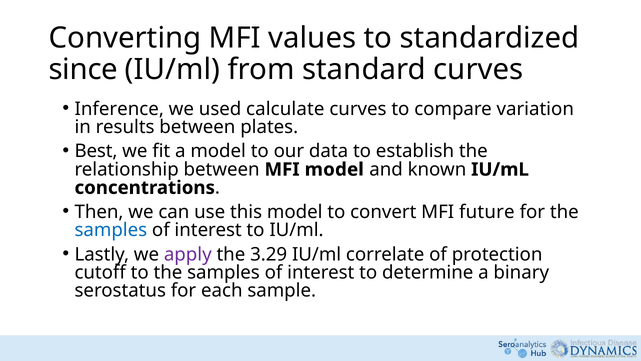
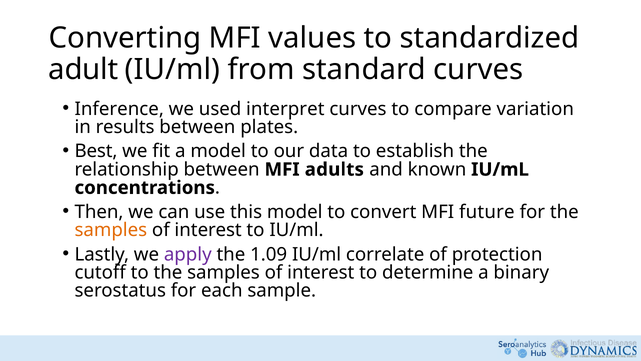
since: since -> adult (83, 70)
calculate: calculate -> interpret (285, 109)
MFI model: model -> adults (334, 169)
samples colour: blue -> orange (111, 230)
3.29: 3.29 -> 1.09 (269, 254)
